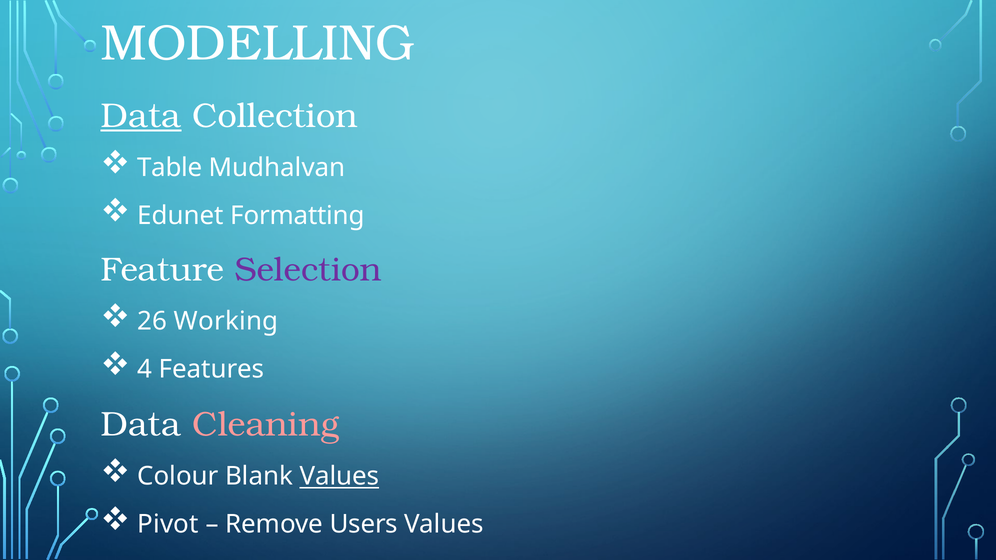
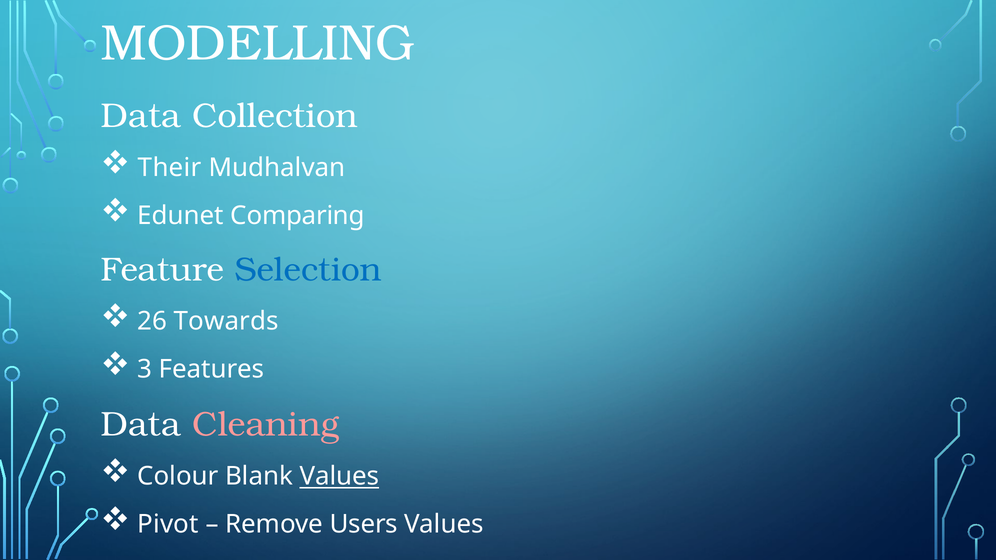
Data underline: present -> none (141, 116)
Table: Table -> Their (170, 168)
Formatting: Formatting -> Comparing (298, 216)
Selection colour: purple -> blue (308, 270)
Working: Working -> Towards (226, 322)
4: 4 -> 3 (145, 369)
